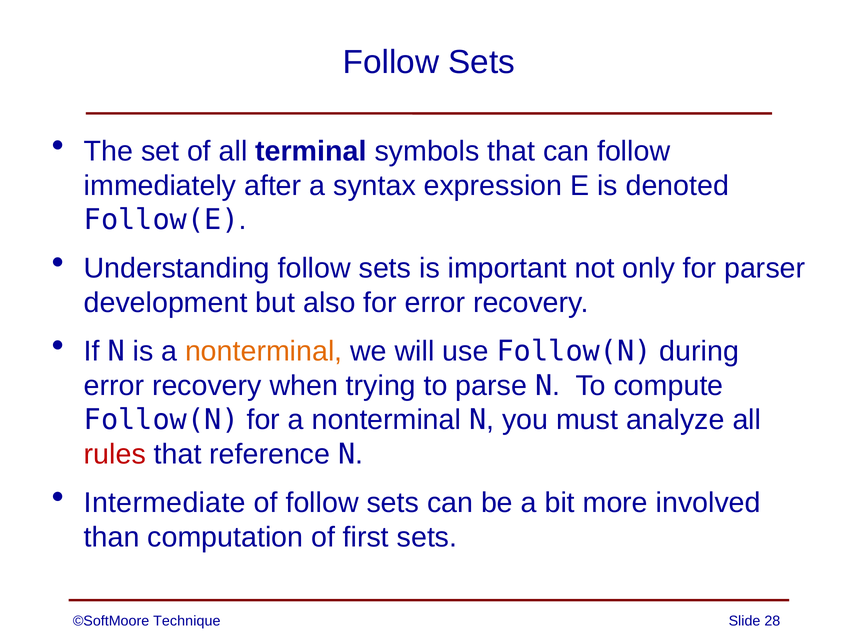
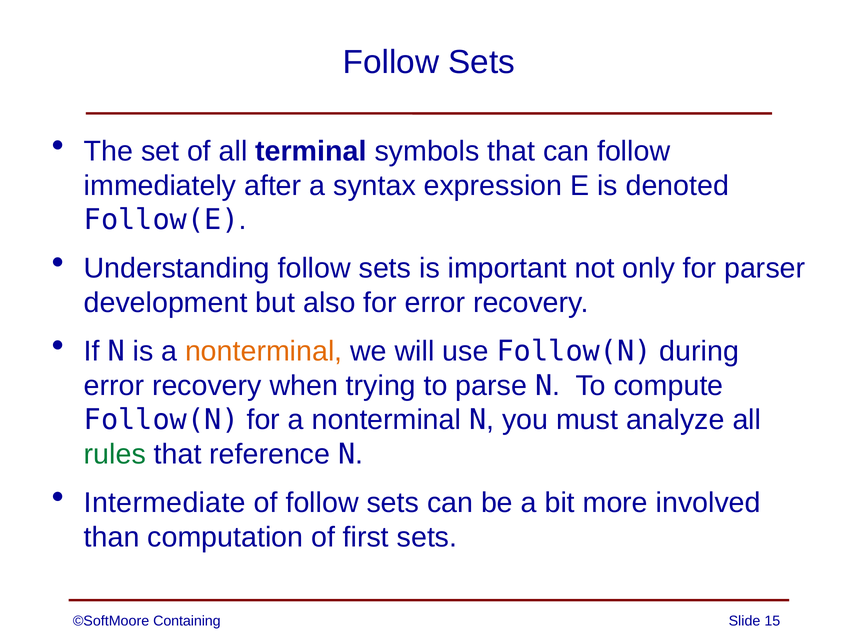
rules colour: red -> green (115, 455)
Technique: Technique -> Containing (187, 622)
28: 28 -> 15 (772, 622)
